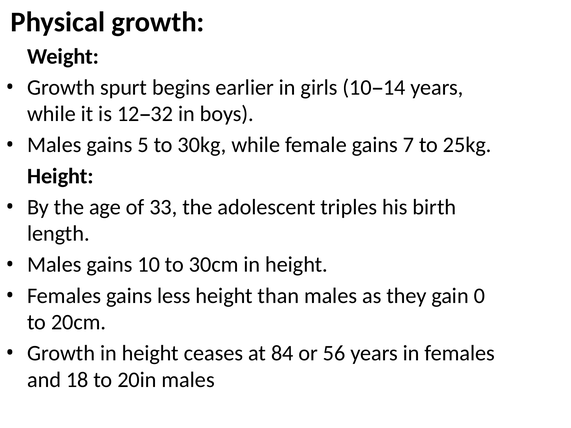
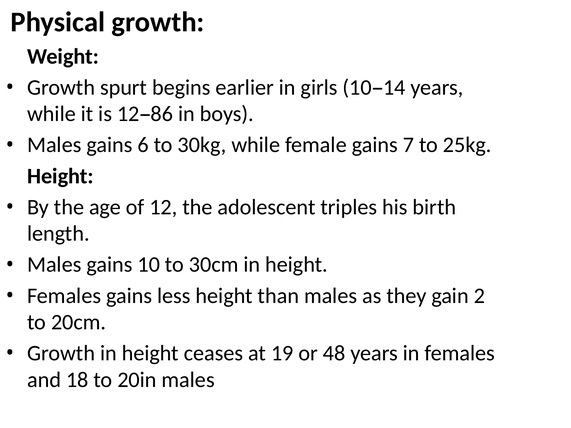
32: 32 -> 86 (162, 114)
5: 5 -> 6 (143, 145)
of 33: 33 -> 12 (163, 207)
0: 0 -> 2 (479, 296)
84: 84 -> 19 (282, 354)
56: 56 -> 48 (334, 354)
